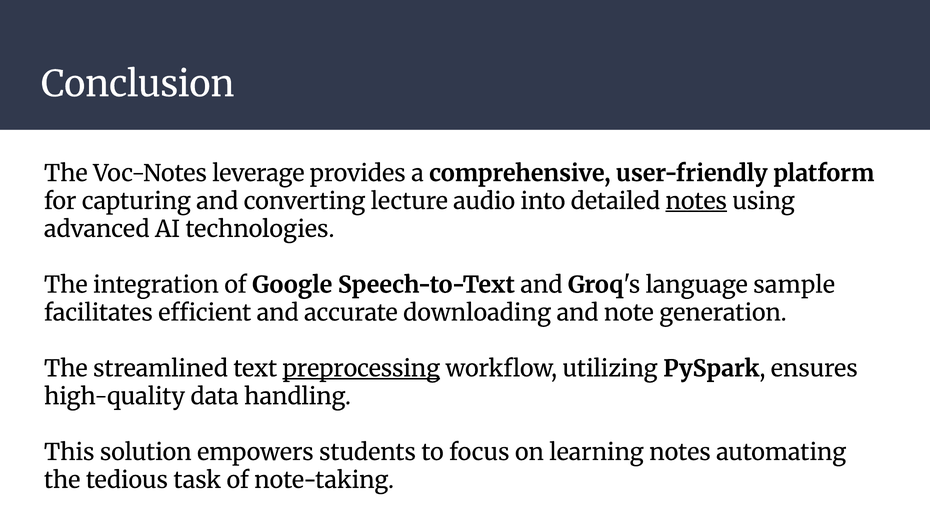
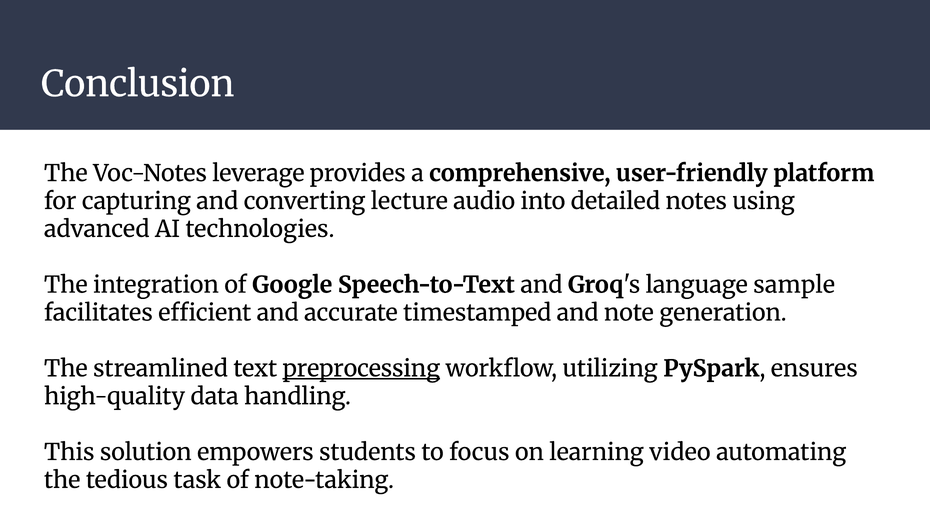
notes underline: present -> none (696, 201)
downloading: downloading -> timestamped (477, 313)
learning notes: notes -> video (680, 453)
